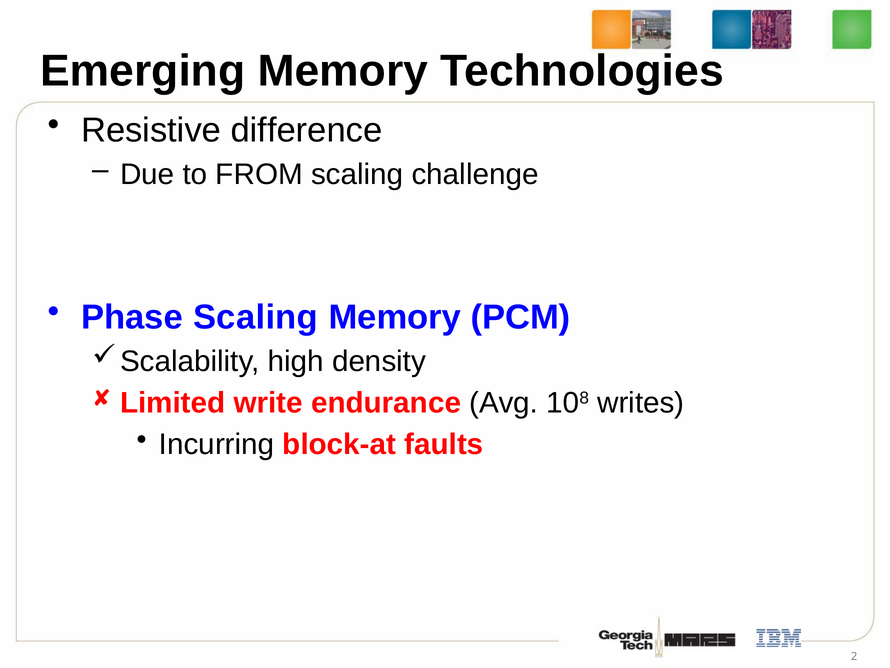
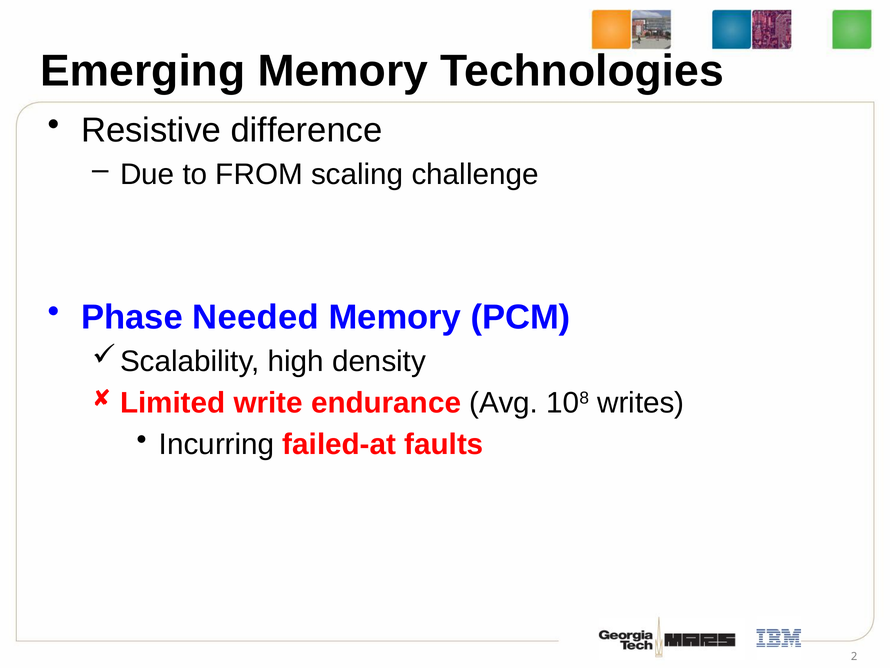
Phase Scaling: Scaling -> Needed (256, 317)
block-at: block-at -> failed-at (339, 444)
